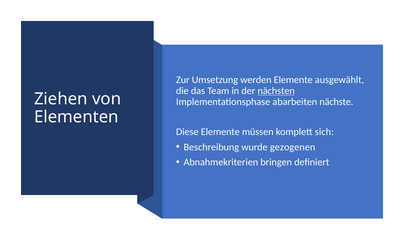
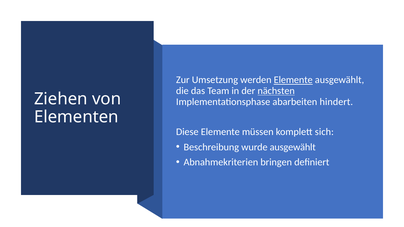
Elemente underline: none -> present (293, 80)
nächste: nächste -> hindert (336, 102)
wurde gezogenen: gezogenen -> ausgewählt (293, 147)
